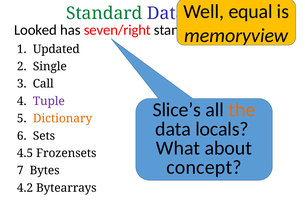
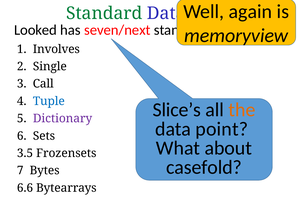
equal: equal -> again (250, 12)
seven/right: seven/right -> seven/next (117, 30)
Updated: Updated -> Involves (56, 49)
Tuple colour: purple -> blue (49, 101)
Dictionary colour: orange -> purple (63, 118)
locals: locals -> point (222, 129)
4.5: 4.5 -> 3.5 (25, 153)
concept: concept -> casefold (204, 167)
4.2: 4.2 -> 6.6 (25, 188)
